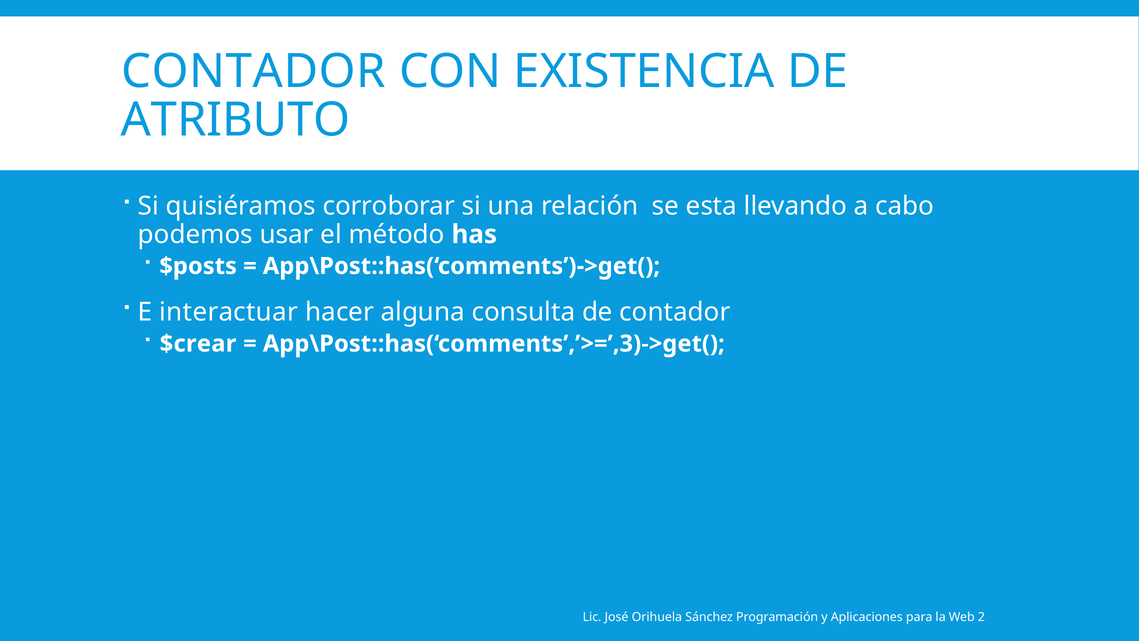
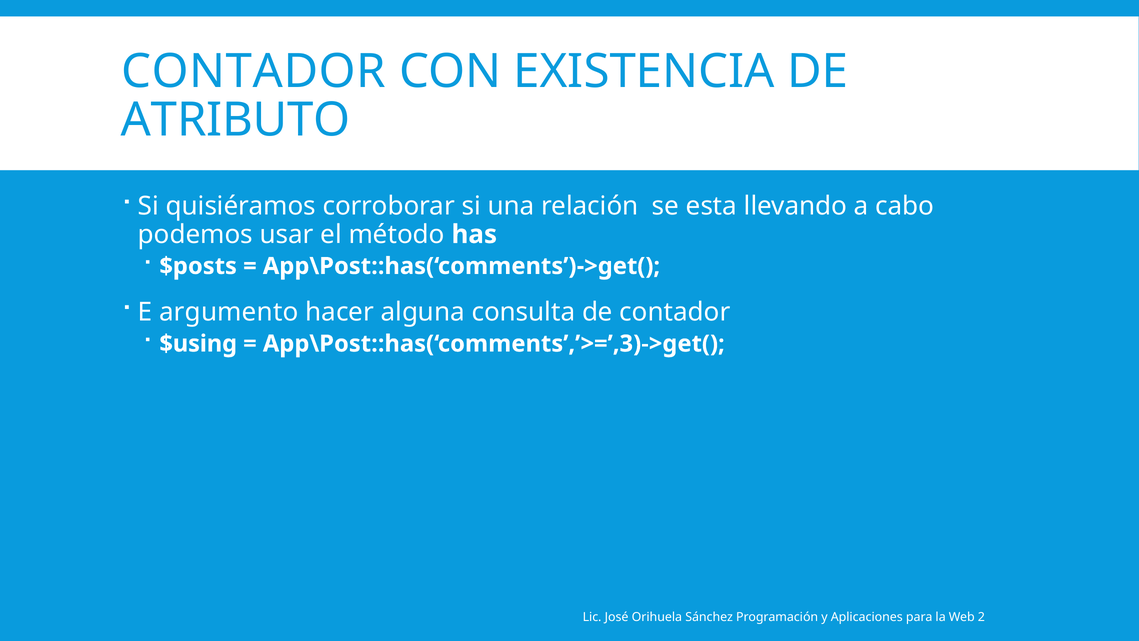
interactuar: interactuar -> argumento (229, 312)
$crear: $crear -> $using (198, 344)
